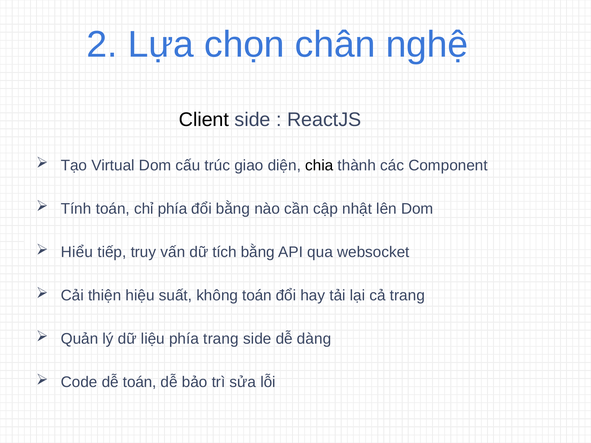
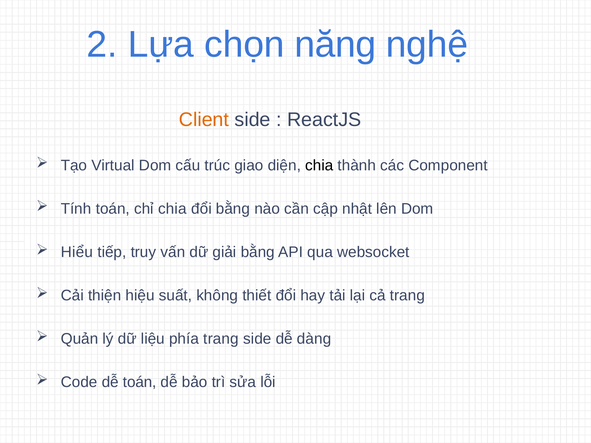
chân: chân -> năng (335, 45)
Client colour: black -> orange (204, 120)
chỉ phía: phía -> chia (172, 209)
tích: tích -> giải (224, 252)
không toán: toán -> thiết (257, 296)
